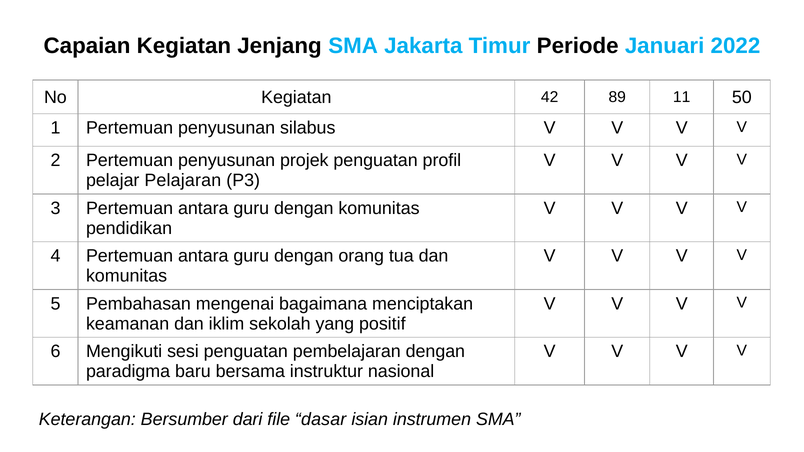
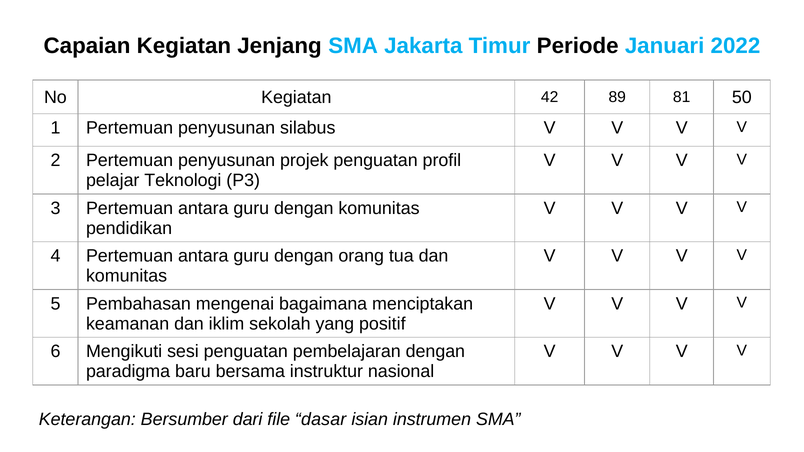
11: 11 -> 81 (682, 97)
Pelajaran: Pelajaran -> Teknologi (183, 181)
